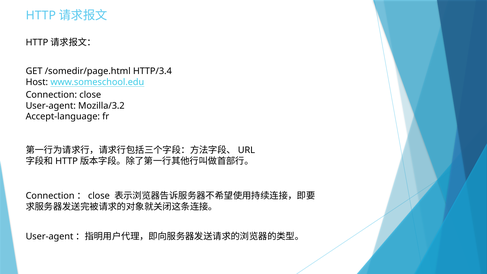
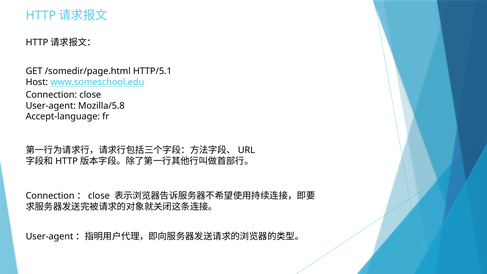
HTTP/3.4: HTTP/3.4 -> HTTP/5.1 (152, 71)
Mozilla/3.2: Mozilla/3.2 -> Mozilla/5.8 (101, 106)
